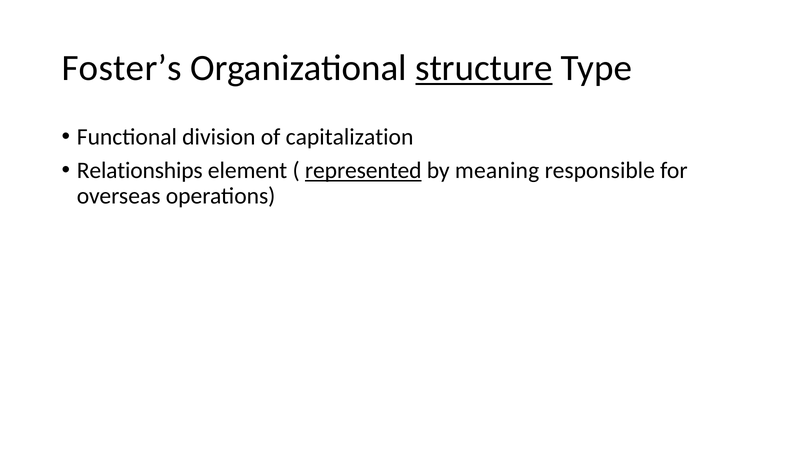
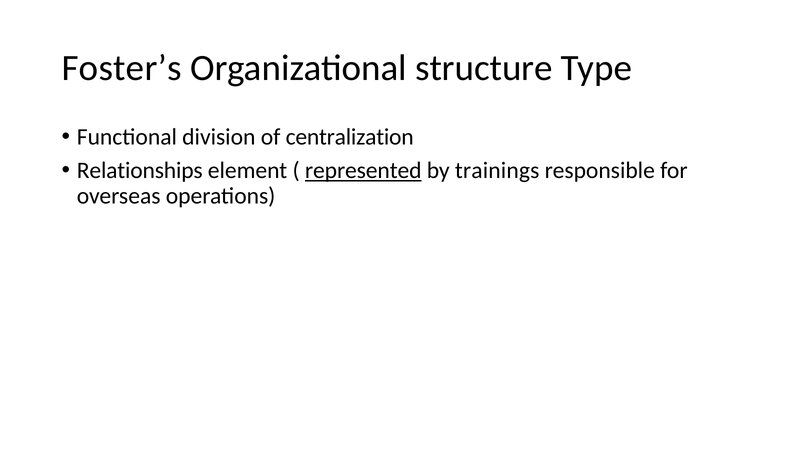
structure underline: present -> none (484, 68)
capitalization: capitalization -> centralization (350, 137)
meaning: meaning -> trainings (497, 171)
